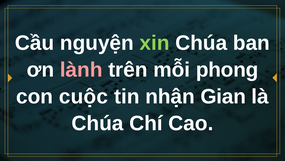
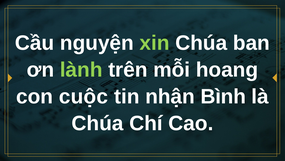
lành colour: pink -> light green (81, 70)
phong: phong -> hoang (227, 70)
Gian: Gian -> Bình (223, 96)
